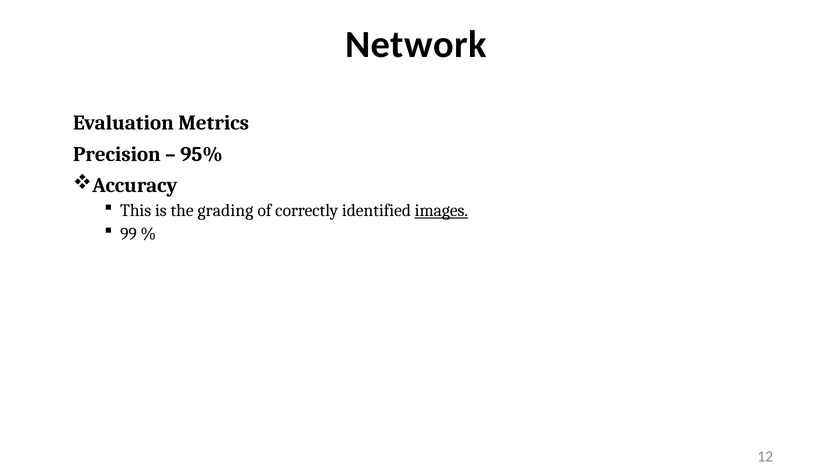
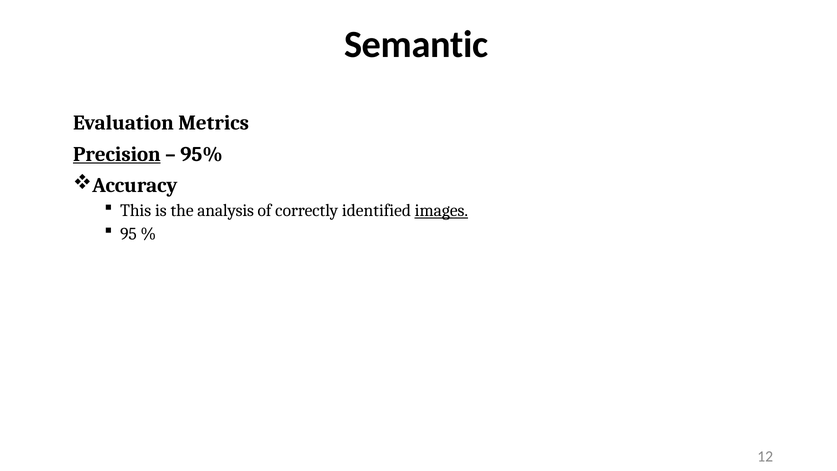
Network: Network -> Semantic (416, 45)
Precision underline: none -> present (117, 154)
grading: grading -> analysis (226, 210)
99: 99 -> 95 (128, 234)
